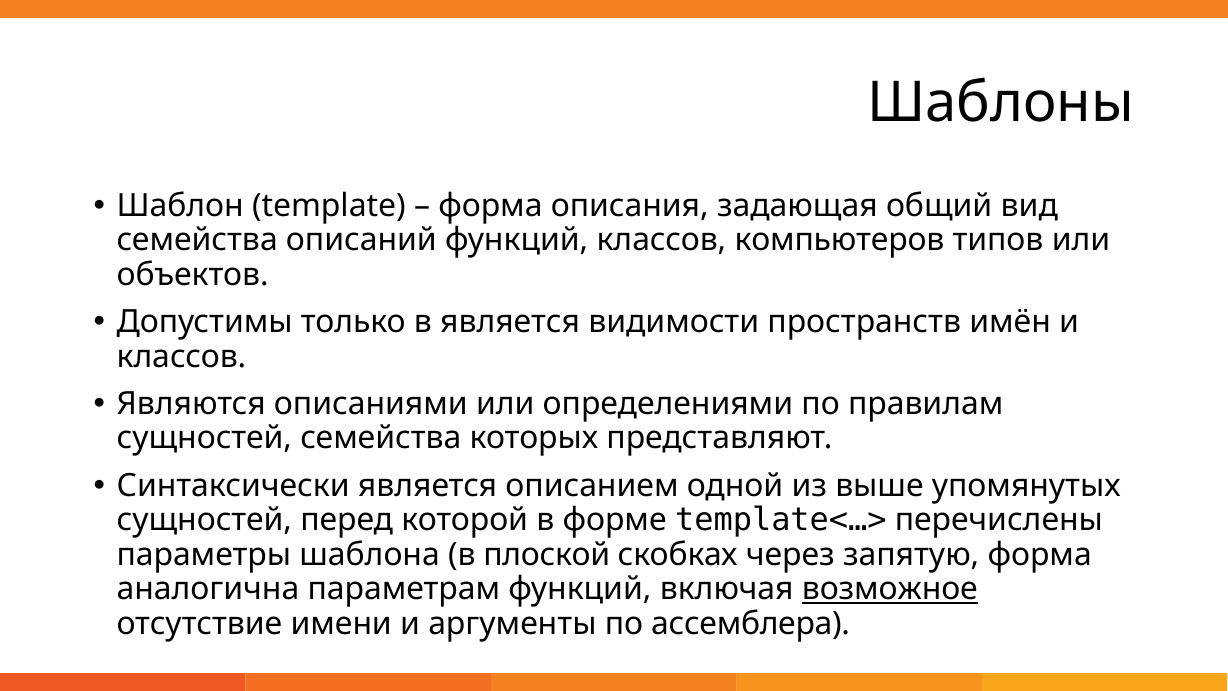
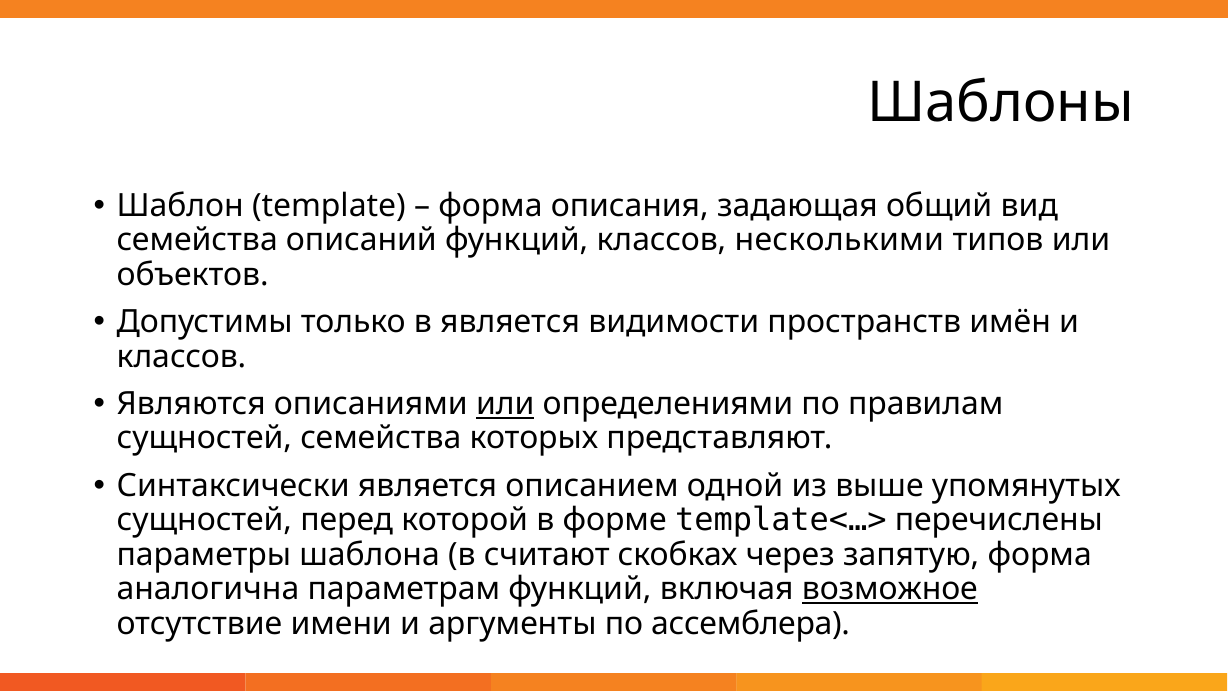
компьютеров: компьютеров -> несколькими (839, 240)
или underline: none -> present (505, 404)
плоской: плоской -> считают (547, 555)
